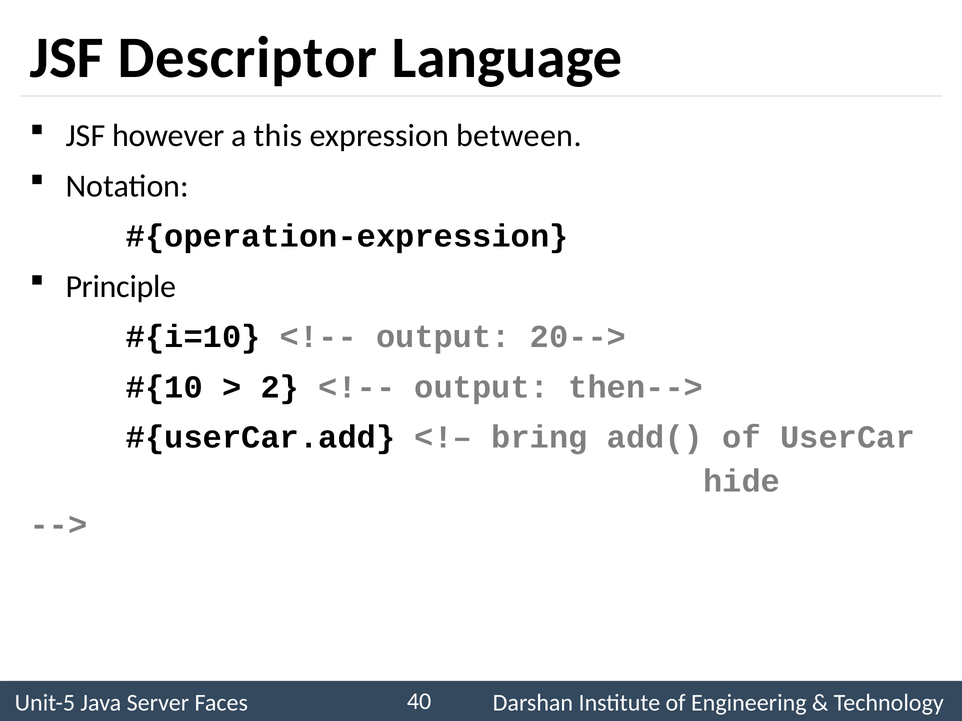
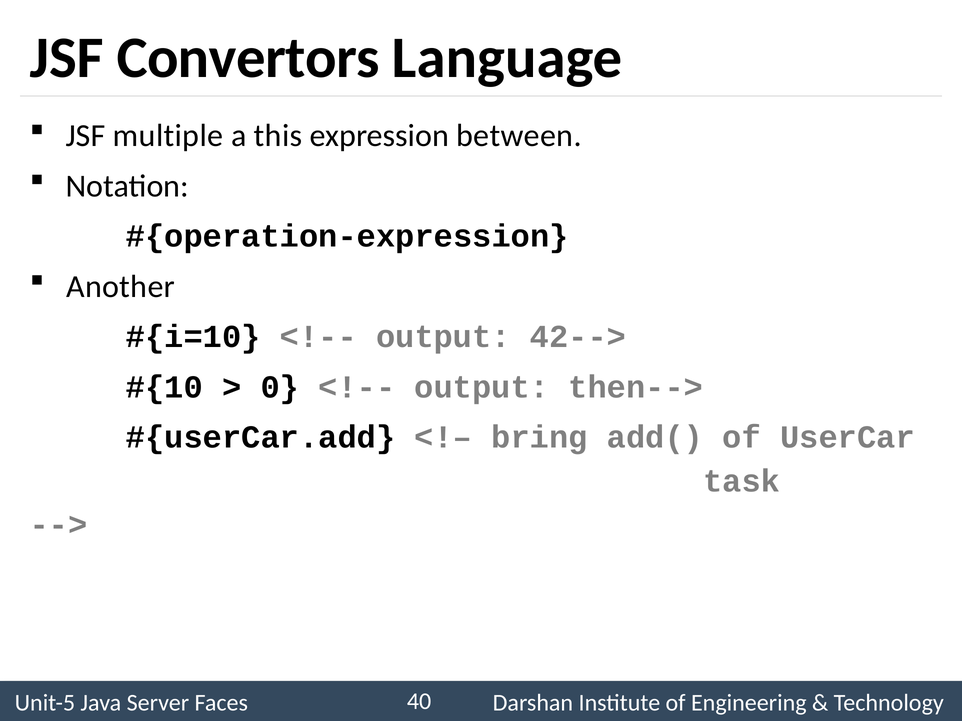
Descriptor: Descriptor -> Convertors (248, 58)
however: however -> multiple (168, 136)
Principle: Principle -> Another (121, 287)
20-->: 20--> -> 42--> (578, 337)
2: 2 -> 0 (280, 387)
hide: hide -> task (742, 481)
